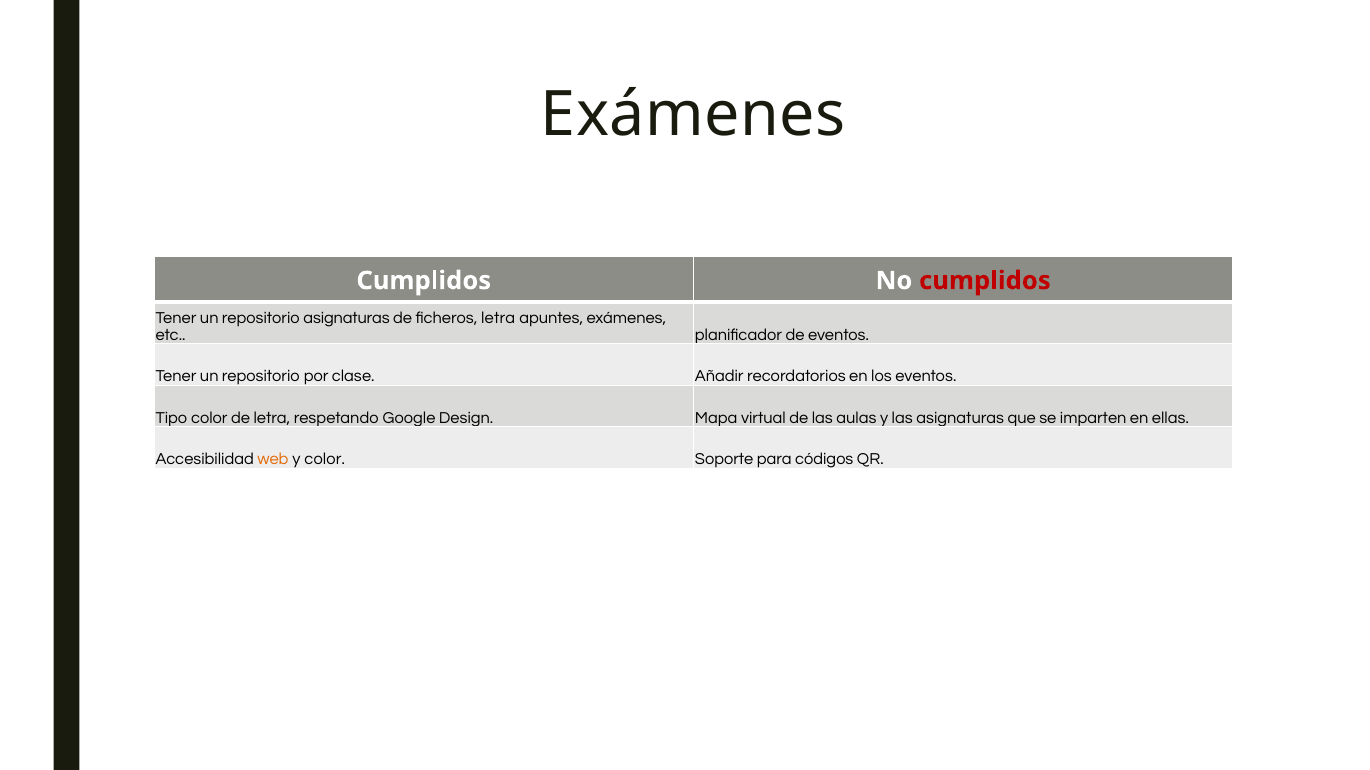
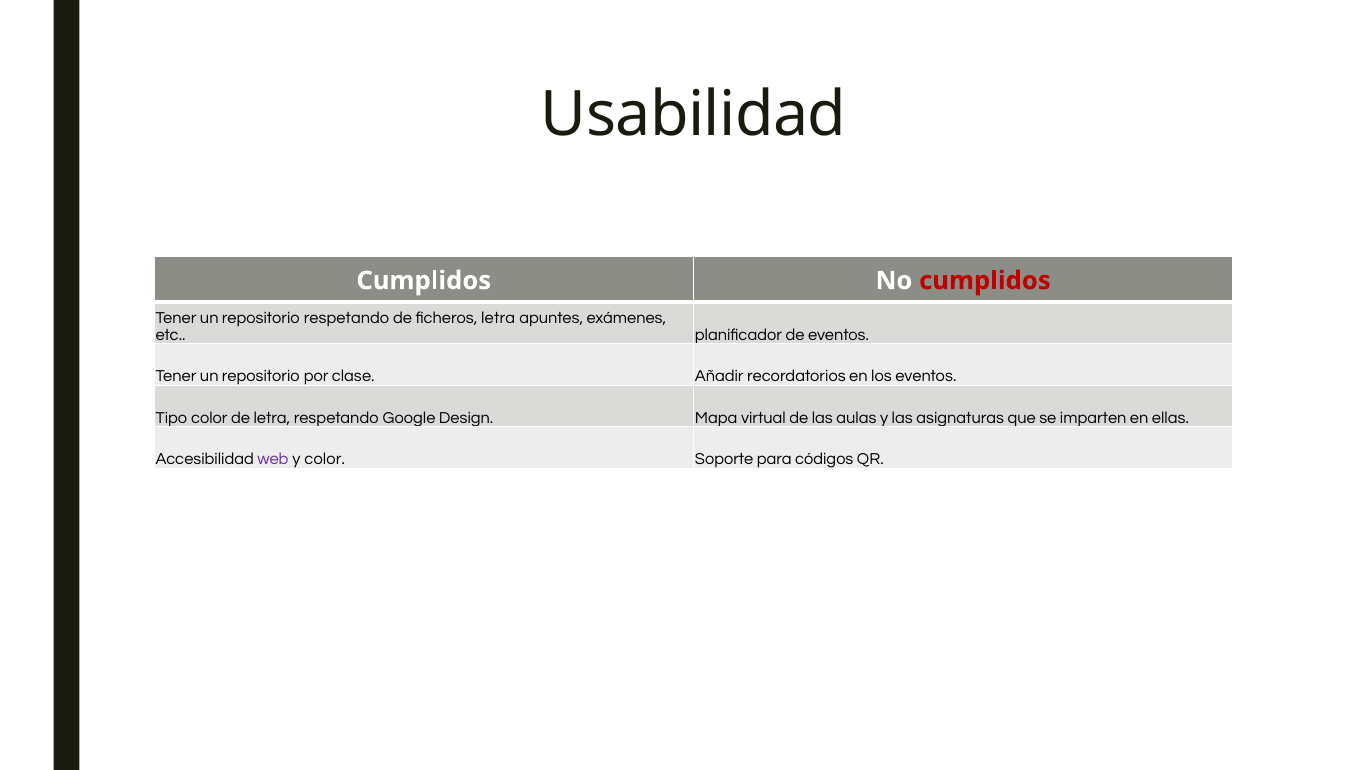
Exámenes: Exámenes -> Usabilidad (694, 115)
repositorio asignaturas: asignaturas -> respetando (347, 318)
web colour: orange -> purple (273, 460)
